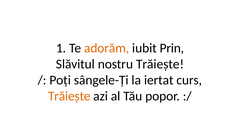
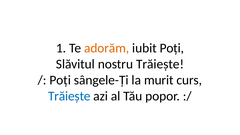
iubit Prin: Prin -> Poți (172, 48)
iertat: iertat -> murit (159, 80)
Trăiește colour: orange -> blue (69, 96)
